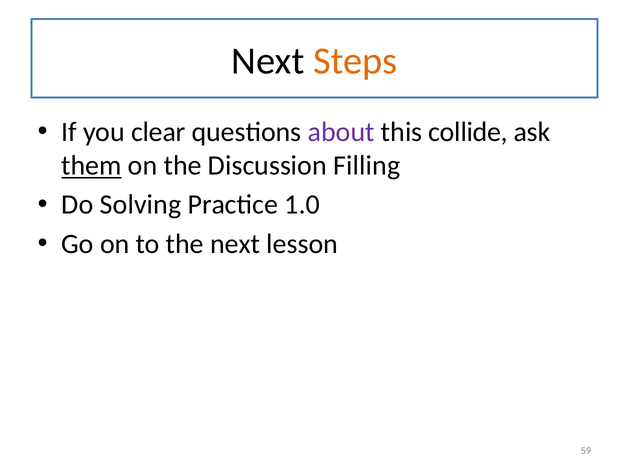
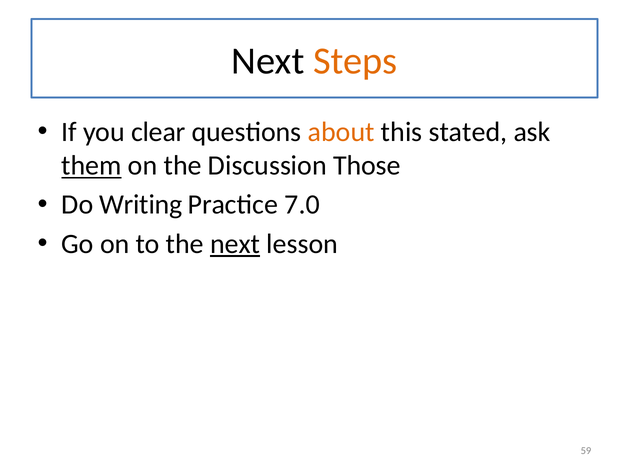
about colour: purple -> orange (341, 132)
collide: collide -> stated (468, 132)
Filling: Filling -> Those (367, 166)
Solving: Solving -> Writing (141, 205)
1.0: 1.0 -> 7.0 (302, 205)
next underline: none -> present (235, 244)
